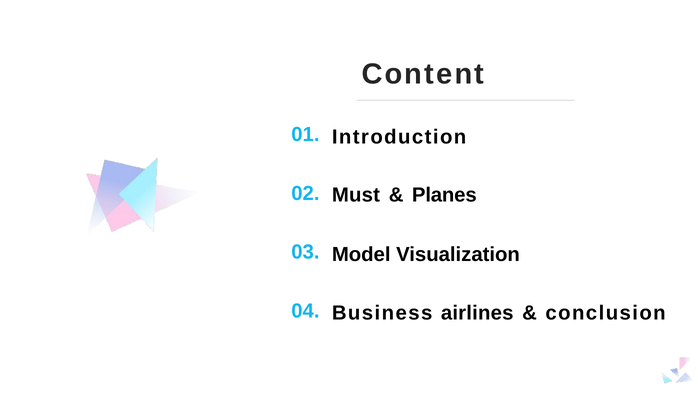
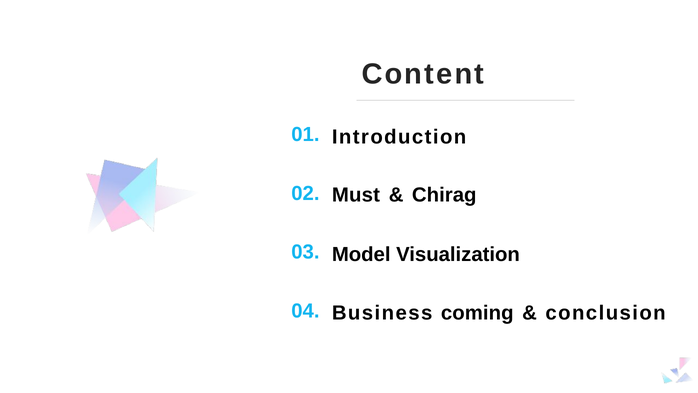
Planes: Planes -> Chirag (444, 195)
airlines: airlines -> coming (477, 313)
